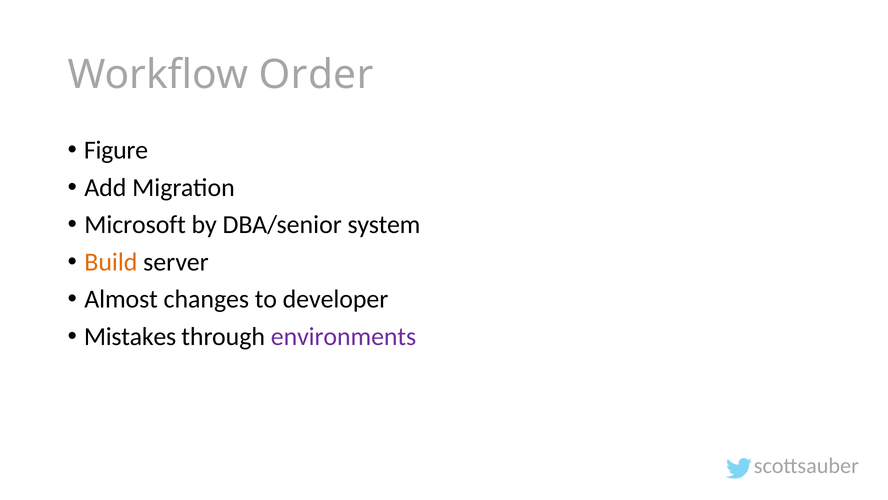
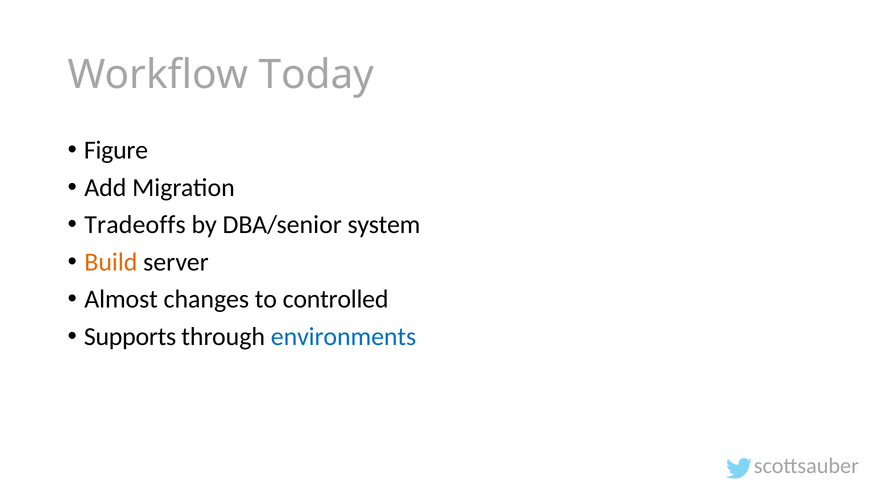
Order: Order -> Today (316, 75)
Microsoft: Microsoft -> Tradeoffs (135, 225)
developer: developer -> controlled (336, 299)
Mistakes: Mistakes -> Supports (130, 336)
environments colour: purple -> blue (343, 336)
